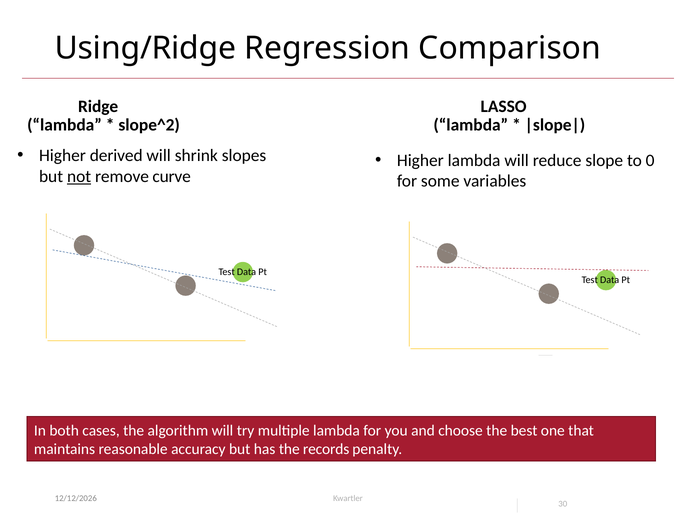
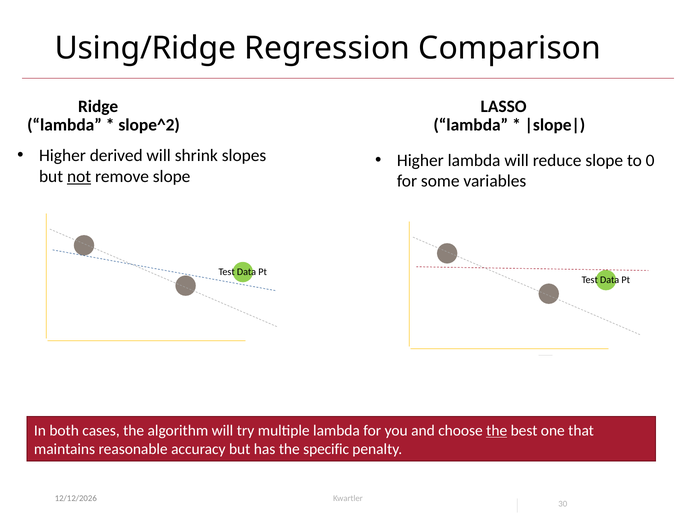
remove curve: curve -> slope (172, 176)
the underline: none -> present (497, 431)
records: records -> specific (326, 449)
